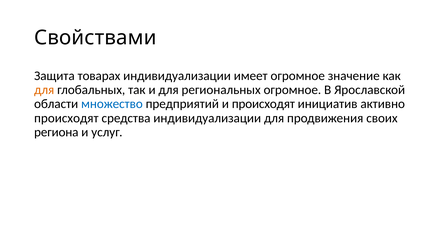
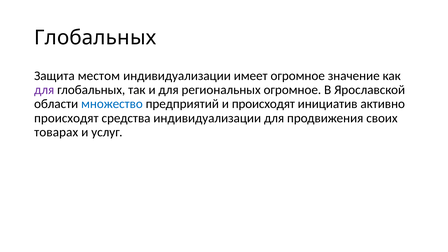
Свойствами: Свойствами -> Глобальных (95, 38)
товарах: товарах -> местом (99, 76)
для colour: orange -> purple (44, 90)
региона: региона -> товарах (56, 132)
